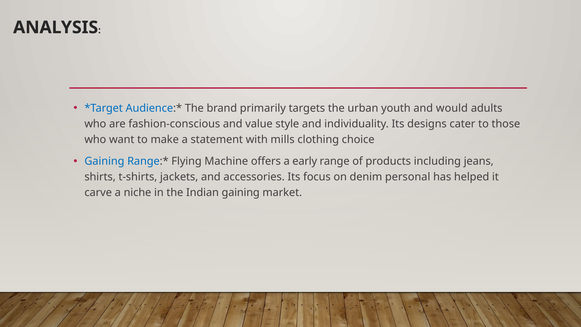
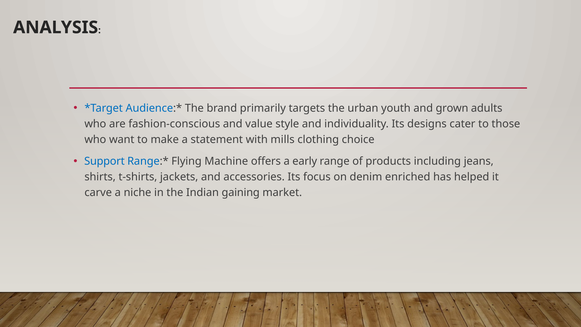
would: would -> grown (452, 108)
Gaining: Gaining -> Support (104, 161)
personal: personal -> enriched (408, 177)
